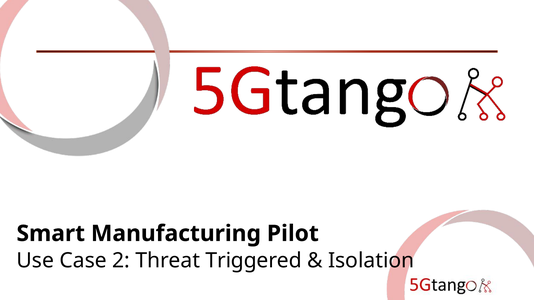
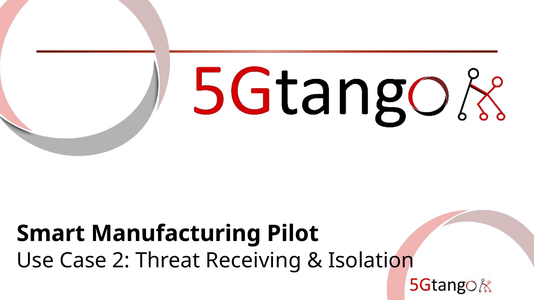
Triggered: Triggered -> Receiving (253, 261)
